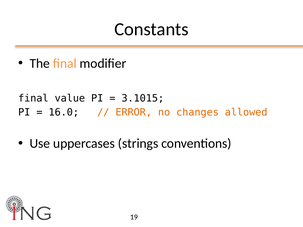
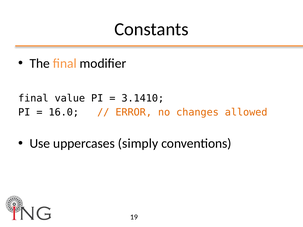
3.1015: 3.1015 -> 3.1410 (143, 98)
strings: strings -> simply (138, 144)
